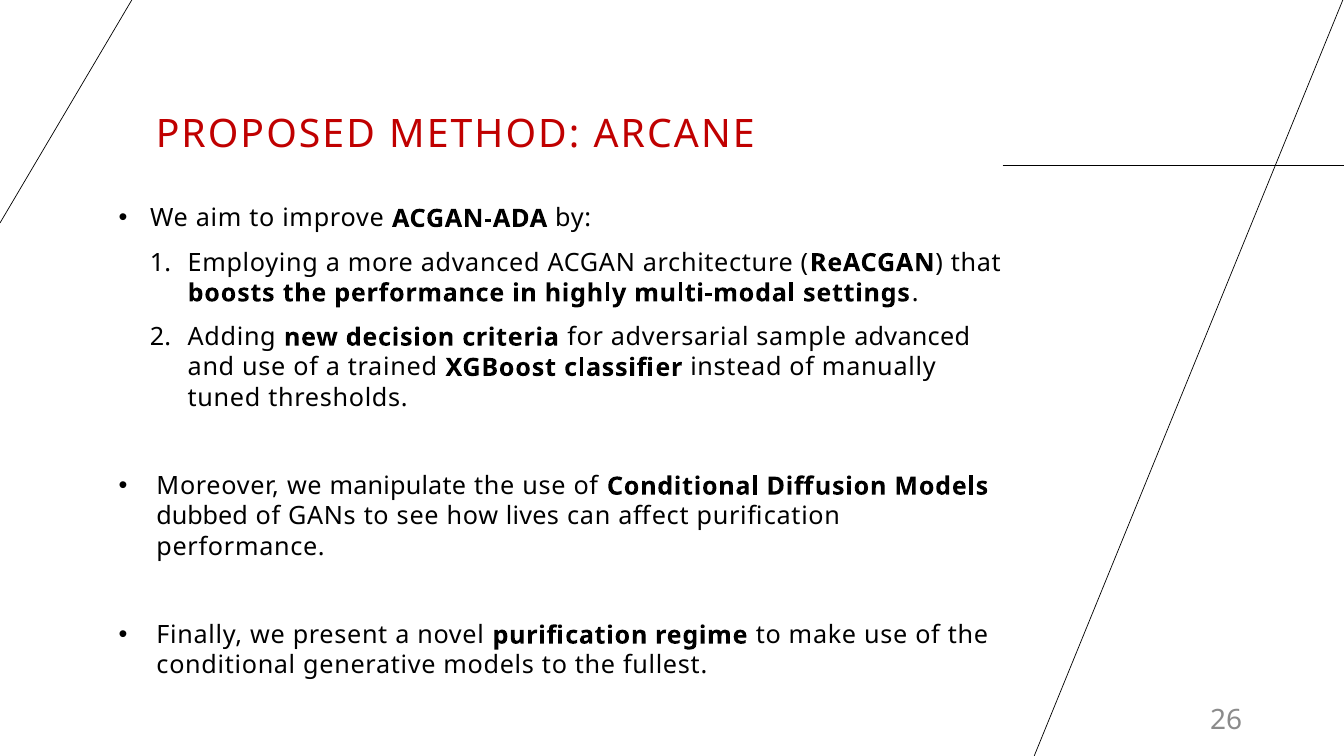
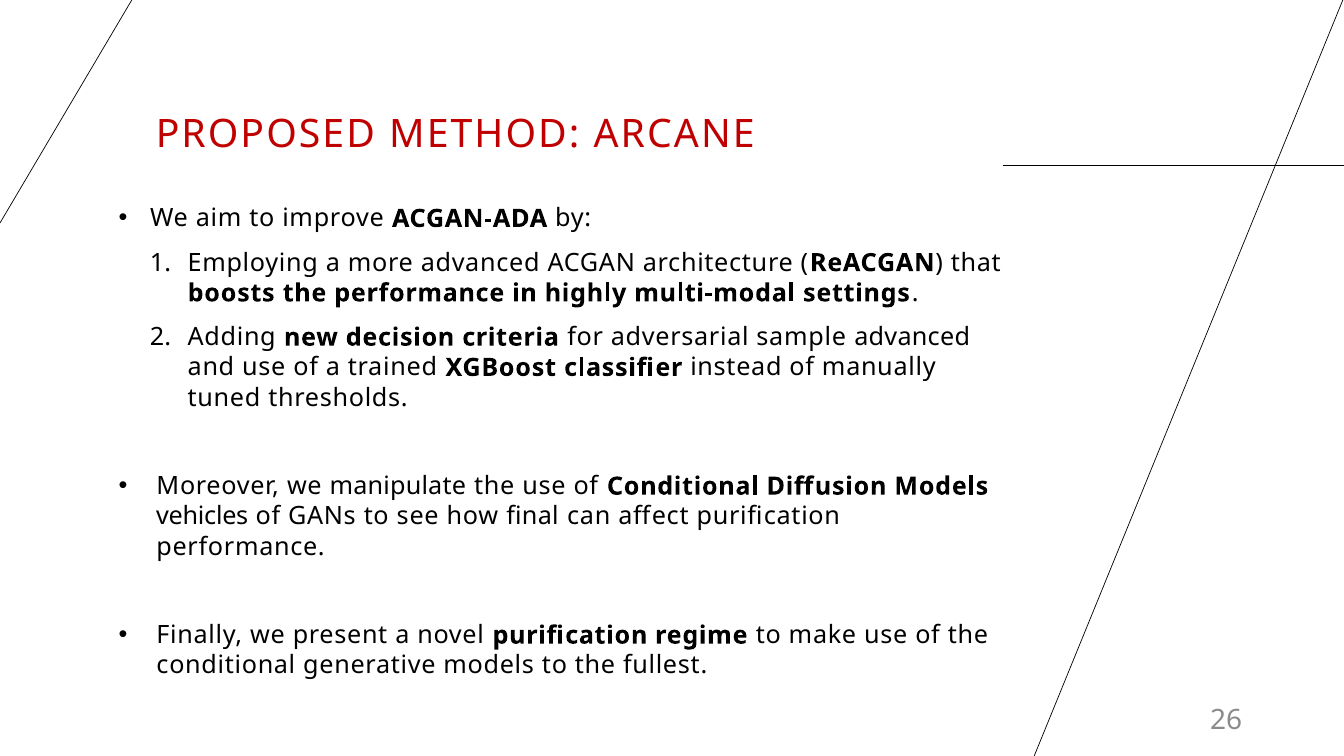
dubbed: dubbed -> vehicles (202, 517)
lives: lives -> final (532, 517)
